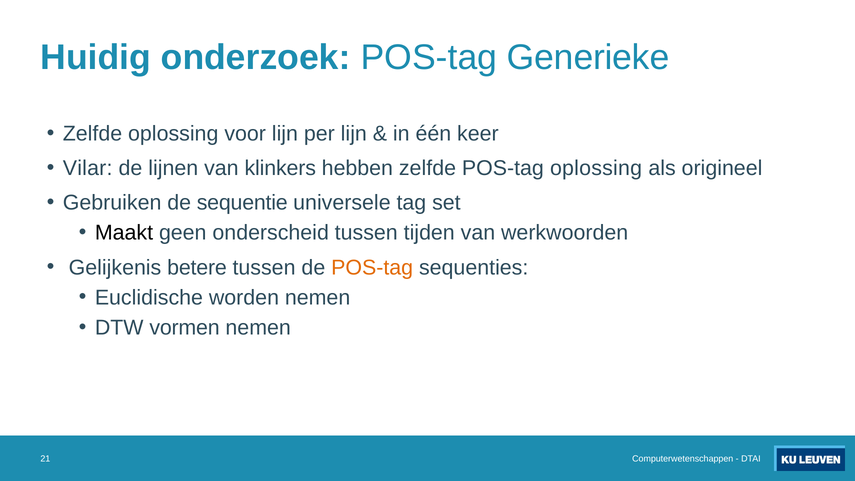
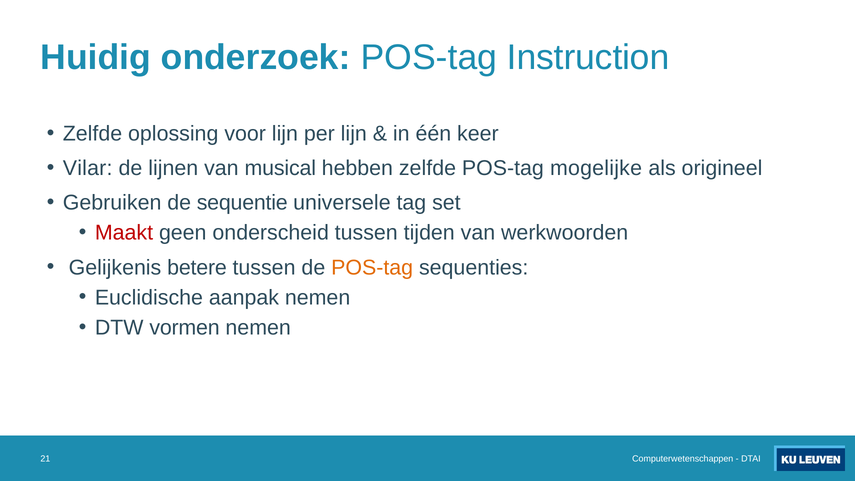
Generieke: Generieke -> Instruction (588, 57)
klinkers: klinkers -> musical (280, 168)
POS-tag oplossing: oplossing -> mogelijke (596, 168)
Maakt colour: black -> red (124, 233)
worden: worden -> aanpak (244, 298)
